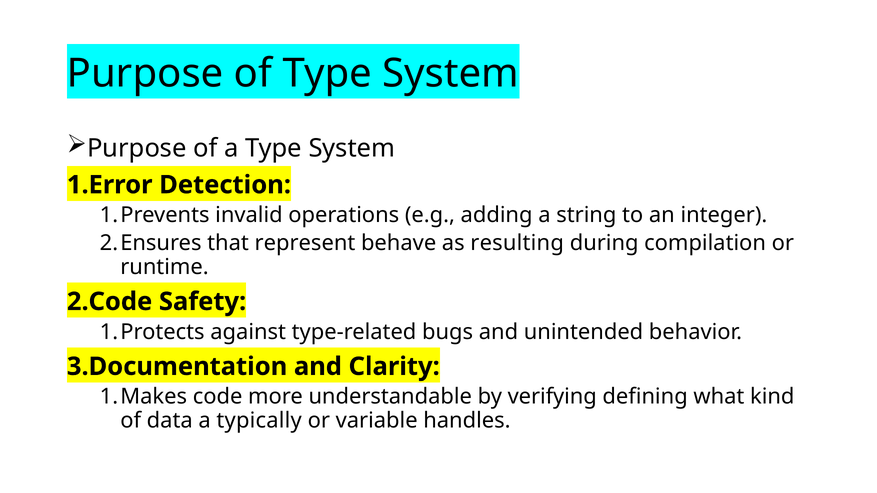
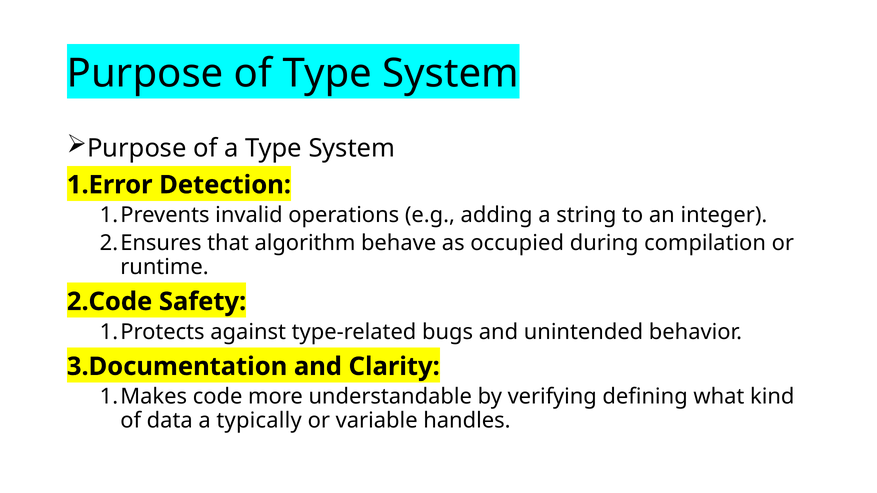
represent: represent -> algorithm (305, 243)
resulting: resulting -> occupied (517, 243)
